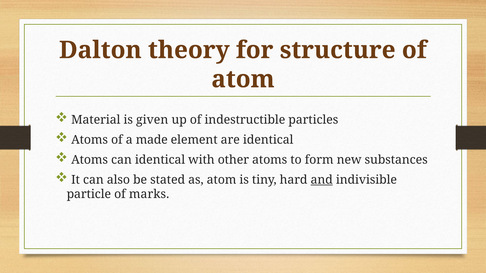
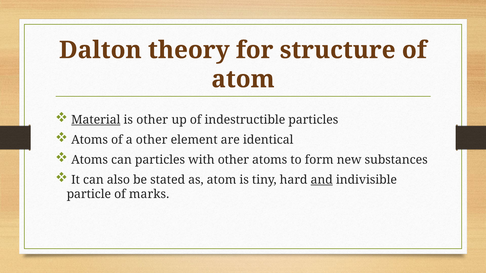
Material underline: none -> present (96, 120)
is given: given -> other (152, 120)
a made: made -> other (152, 140)
can identical: identical -> particles (160, 160)
